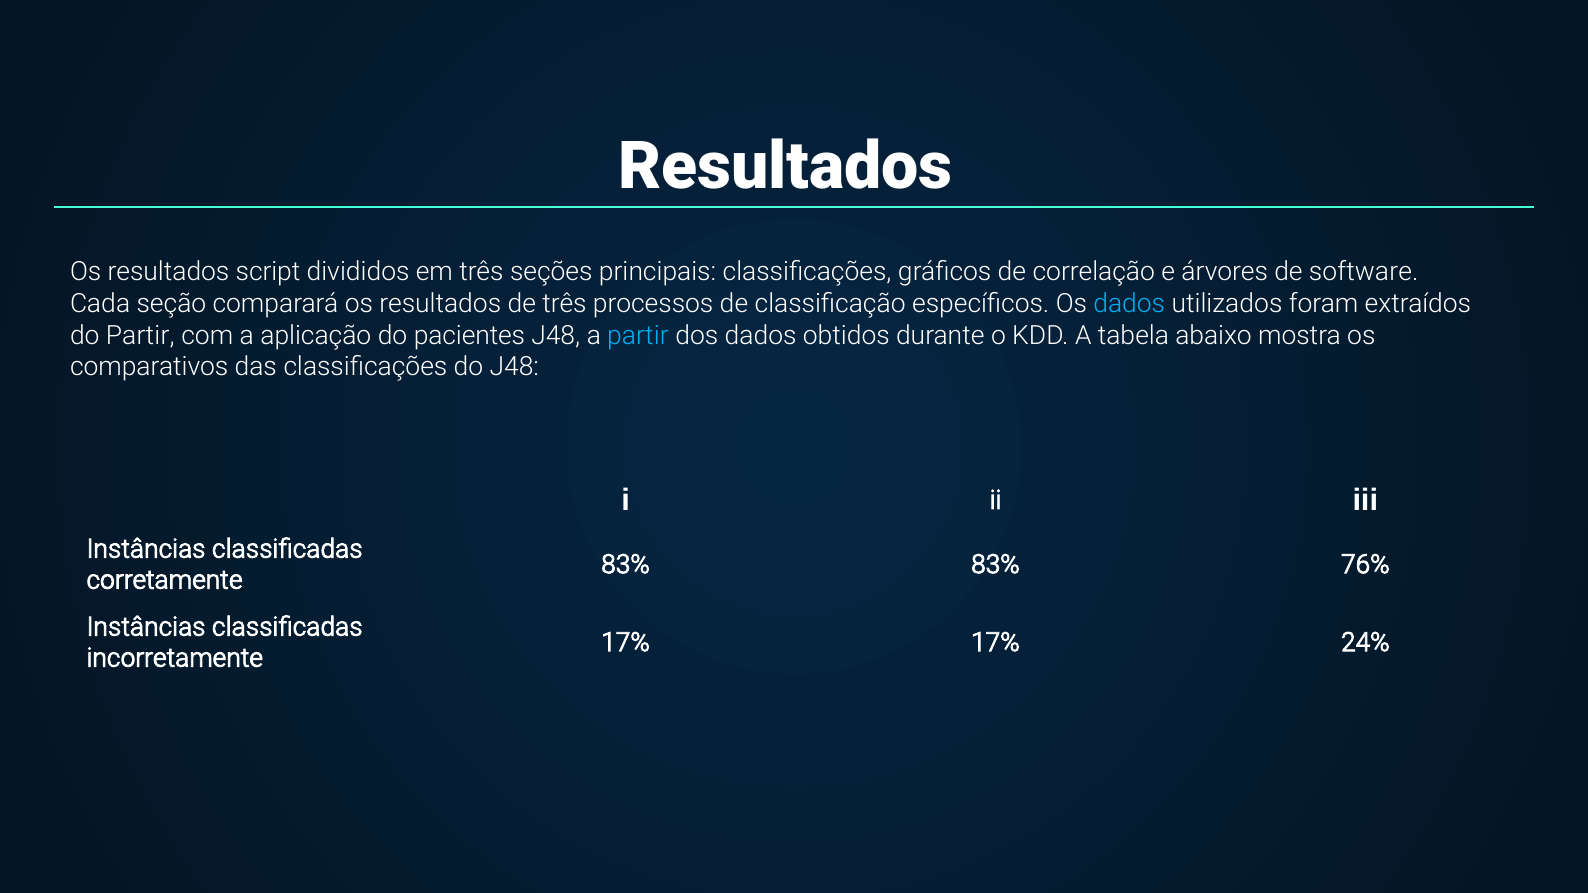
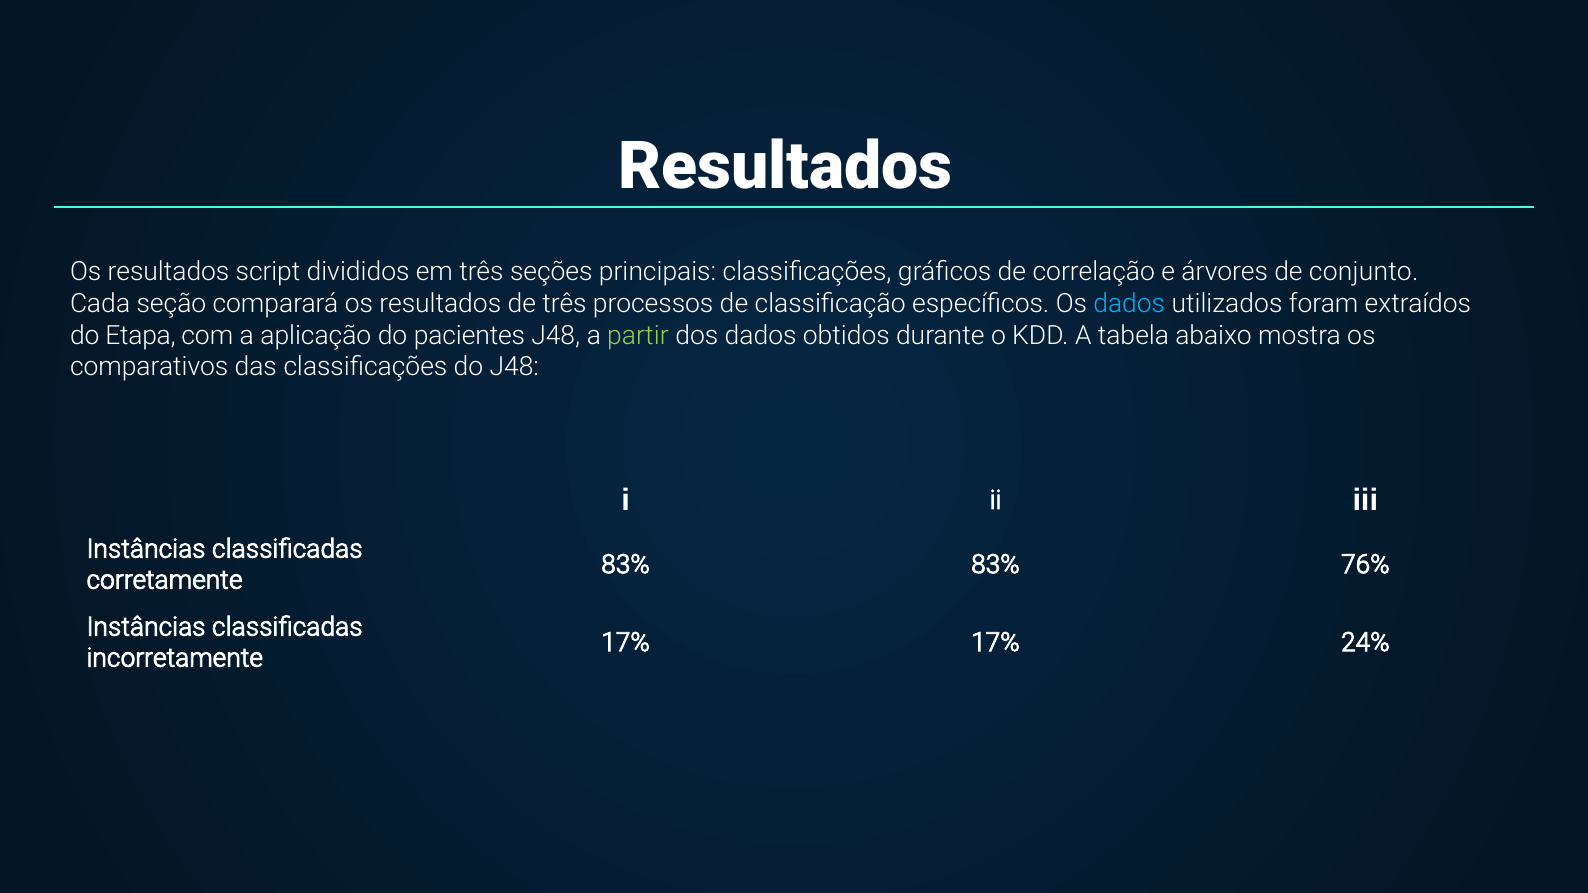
software: software -> conjunto (1364, 272)
do Partir: Partir -> Etapa (140, 336)
partir colour: light blue -> light green (638, 336)
